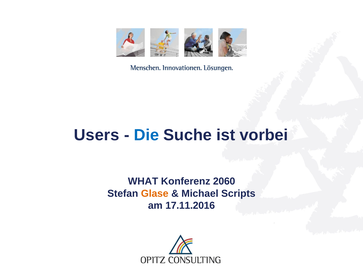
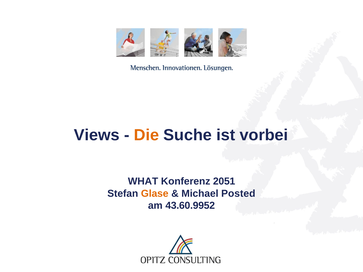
Users: Users -> Views (97, 135)
Die colour: blue -> orange (146, 135)
2060: 2060 -> 2051 (224, 182)
Scripts: Scripts -> Posted (238, 194)
17.11.2016: 17.11.2016 -> 43.60.9952 (190, 206)
